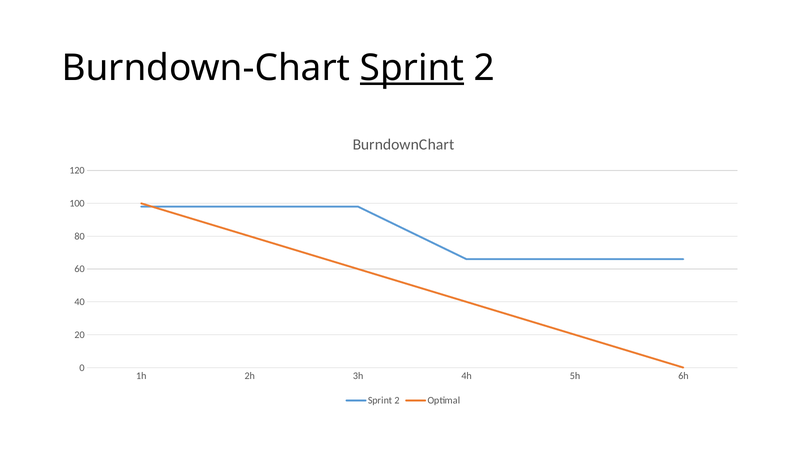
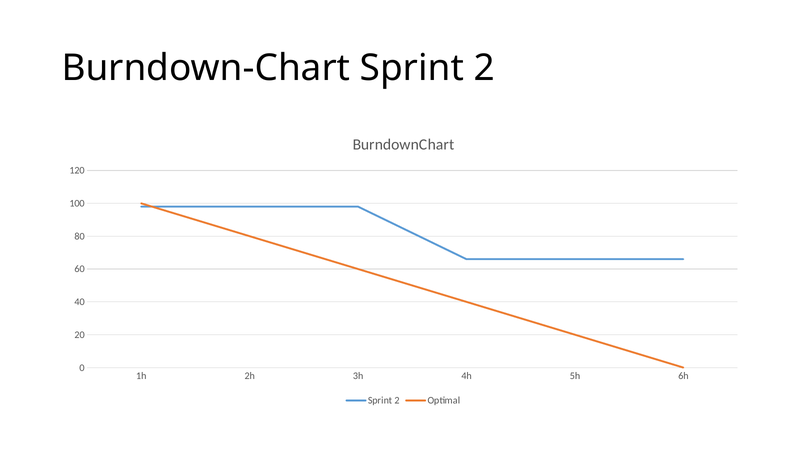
Sprint underline: present -> none (412, 68)
